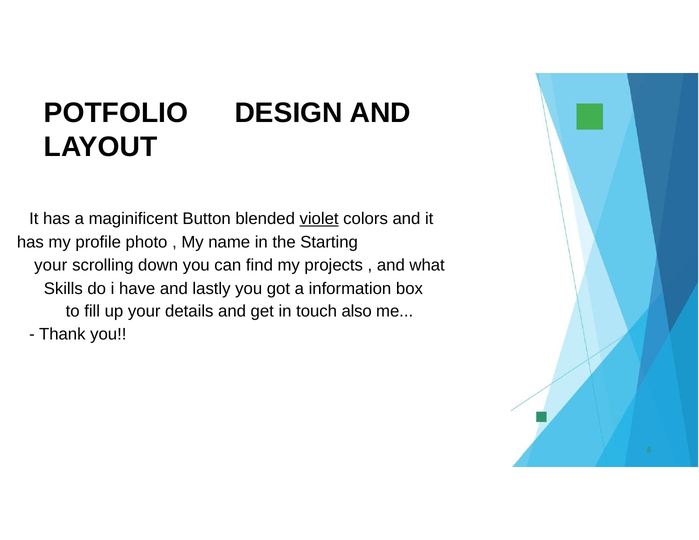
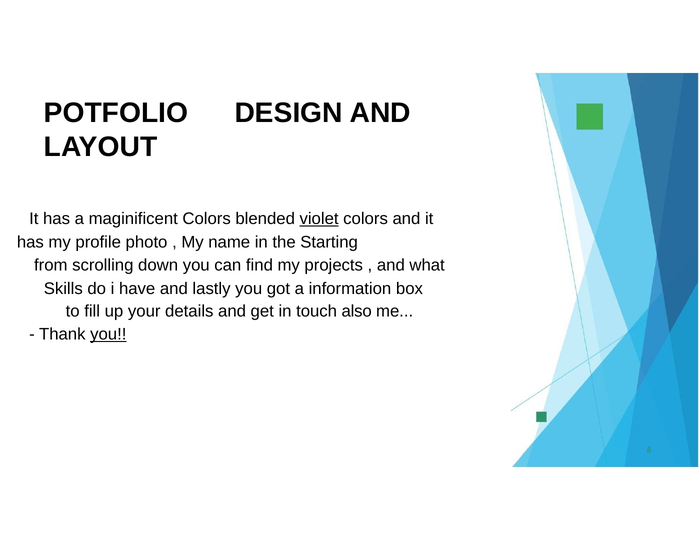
maginificent Button: Button -> Colors (207, 219)
your: your -> from (51, 265)
you underline: none -> present (108, 334)
